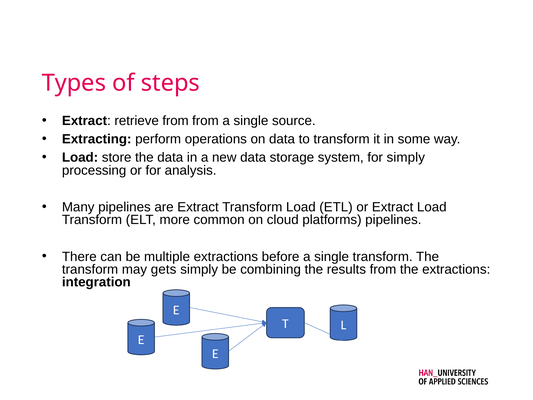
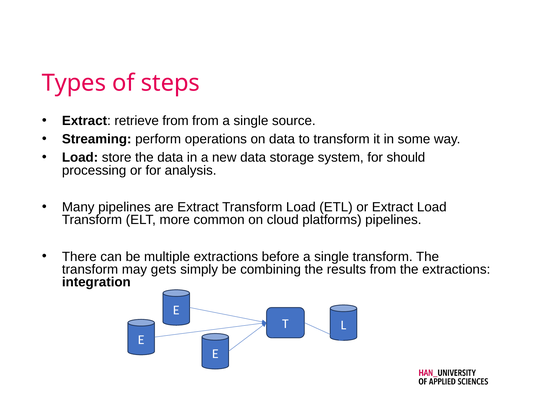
Extracting: Extracting -> Streaming (97, 139)
for simply: simply -> should (406, 157)
